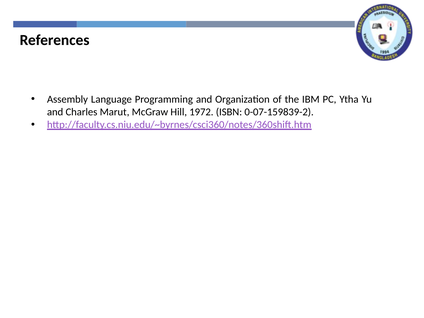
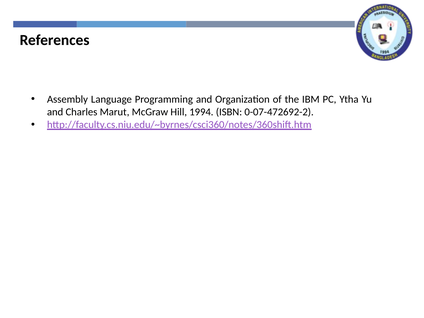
1972: 1972 -> 1994 (201, 112)
0-07-159839-2: 0-07-159839-2 -> 0-07-472692-2 (279, 112)
